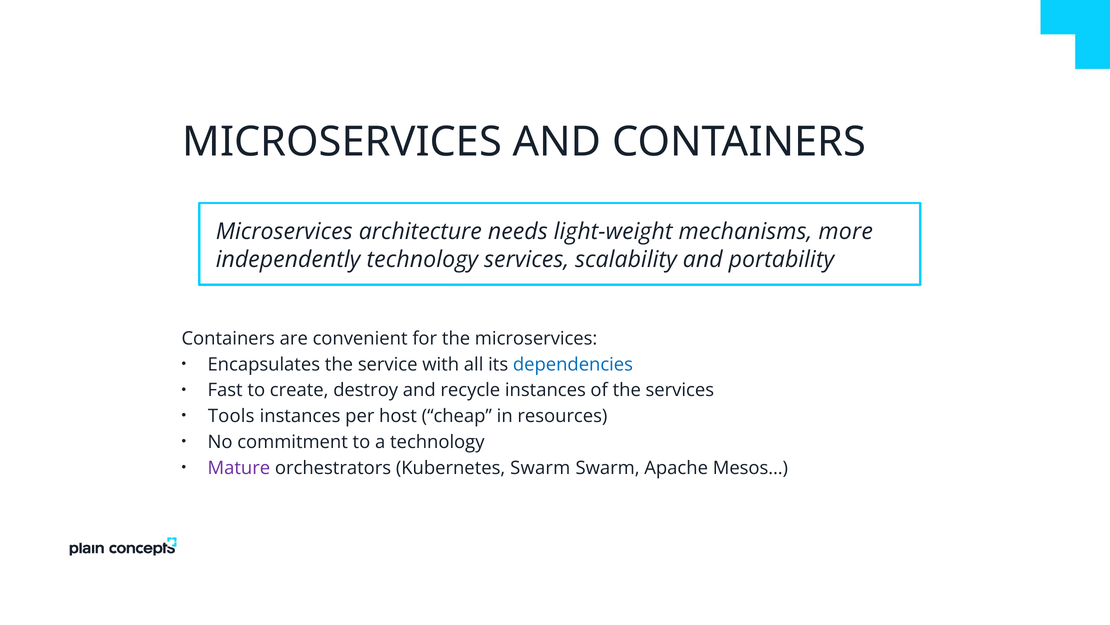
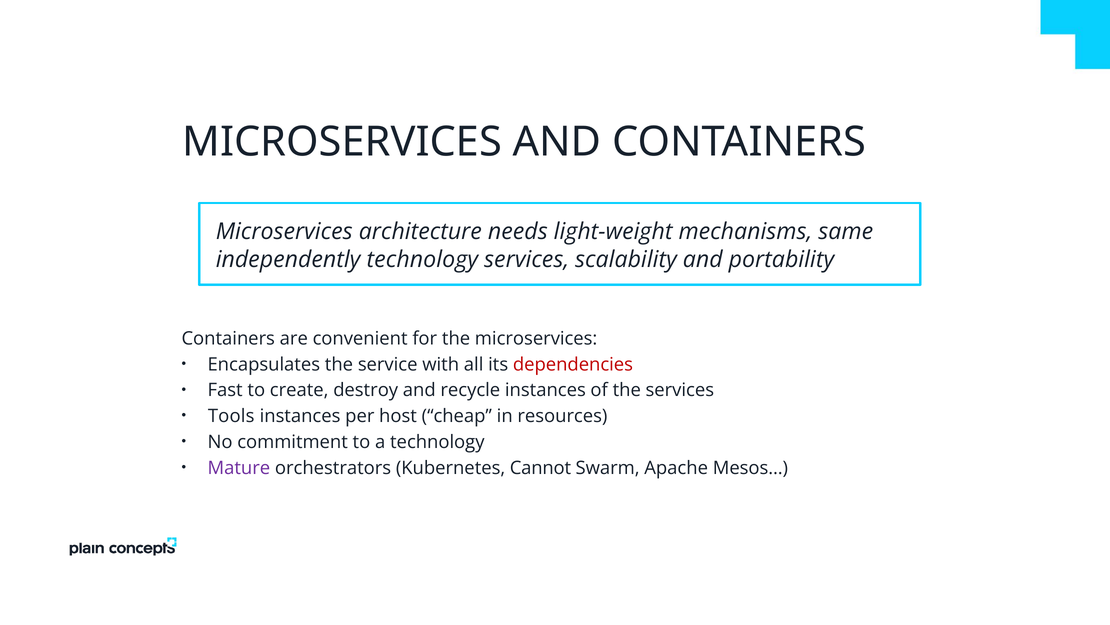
more: more -> same (846, 231)
dependencies colour: blue -> red (573, 364)
Kubernetes Swarm: Swarm -> Cannot (540, 468)
